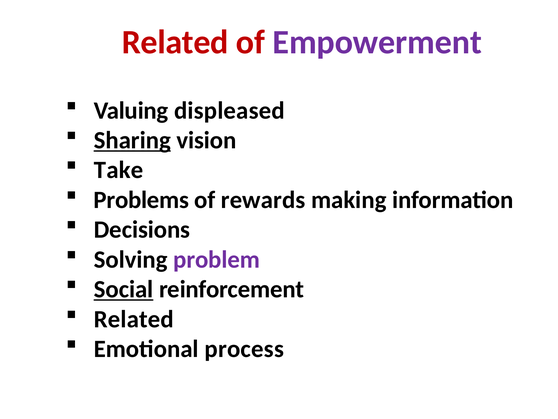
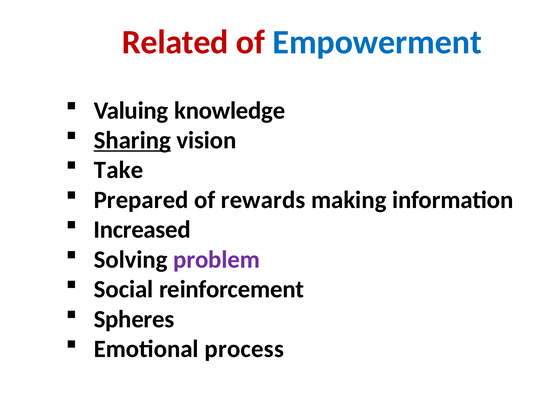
Empowerment colour: purple -> blue (377, 42)
displeased: displeased -> knowledge (230, 110)
Problems: Problems -> Prepared (141, 200)
Decisions: Decisions -> Increased (142, 229)
Social underline: present -> none (124, 289)
Related: Related -> Spheres (134, 319)
